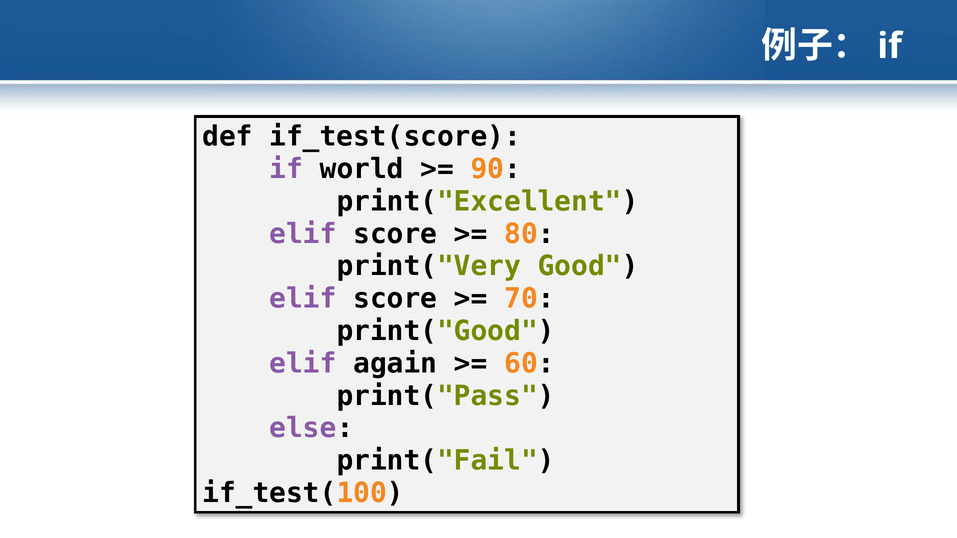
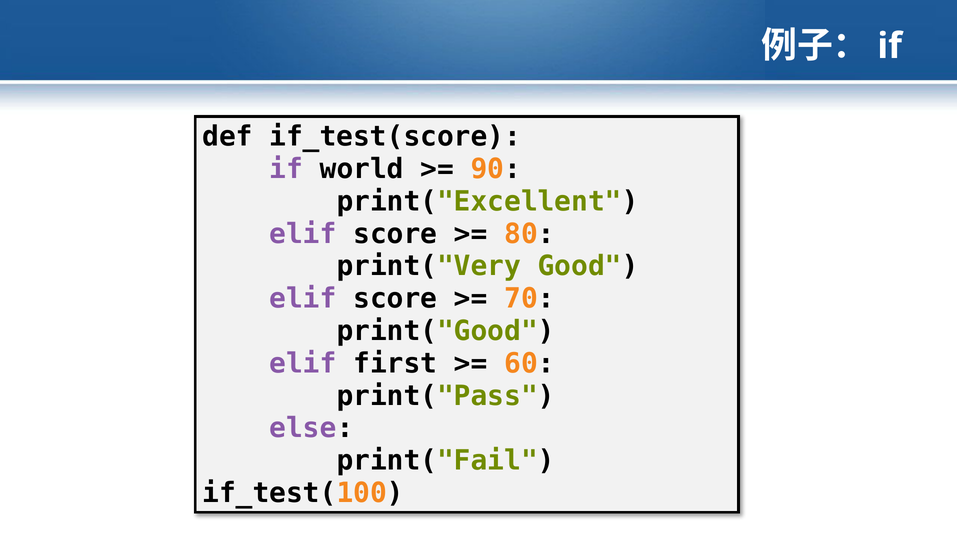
again: again -> first (395, 364)
